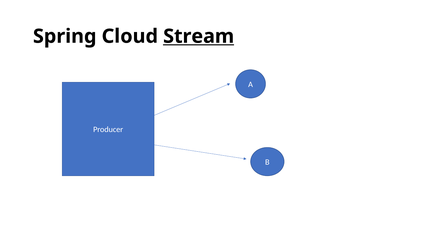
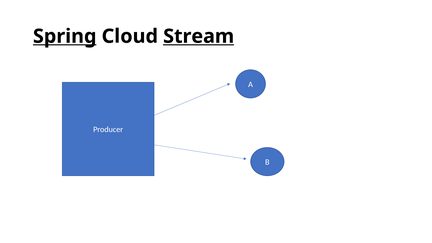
Spring underline: none -> present (65, 36)
